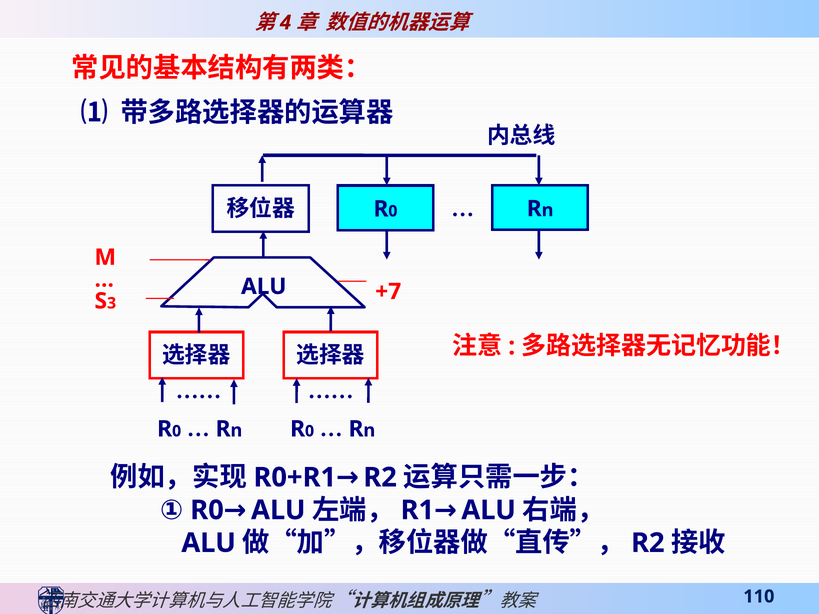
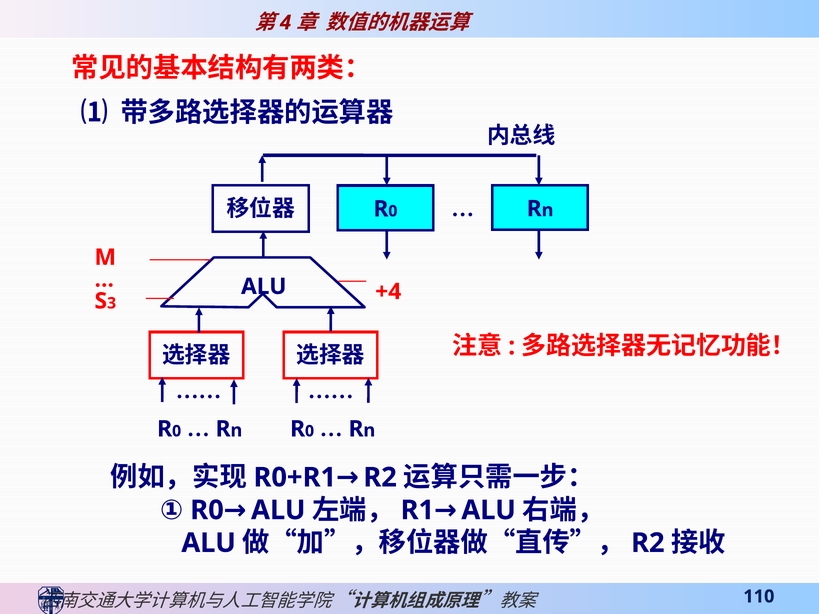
+7: +7 -> +4 (388, 292)
